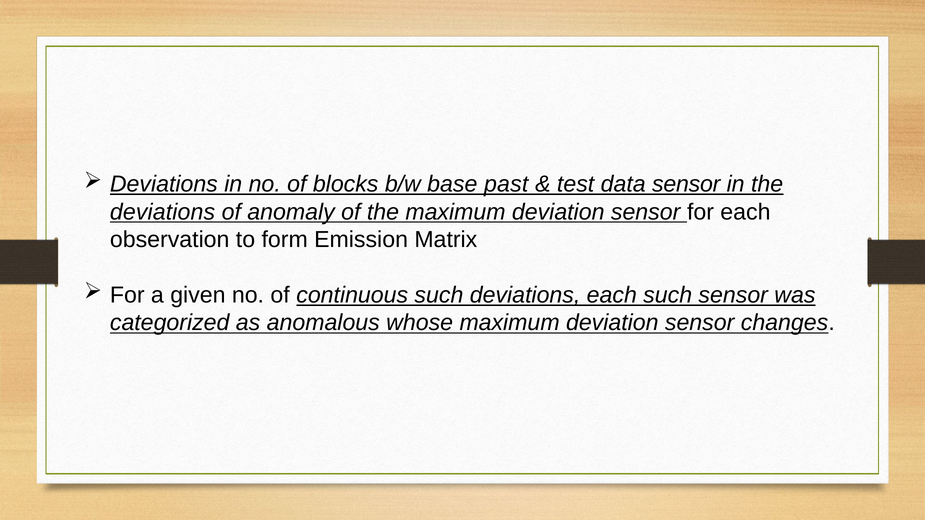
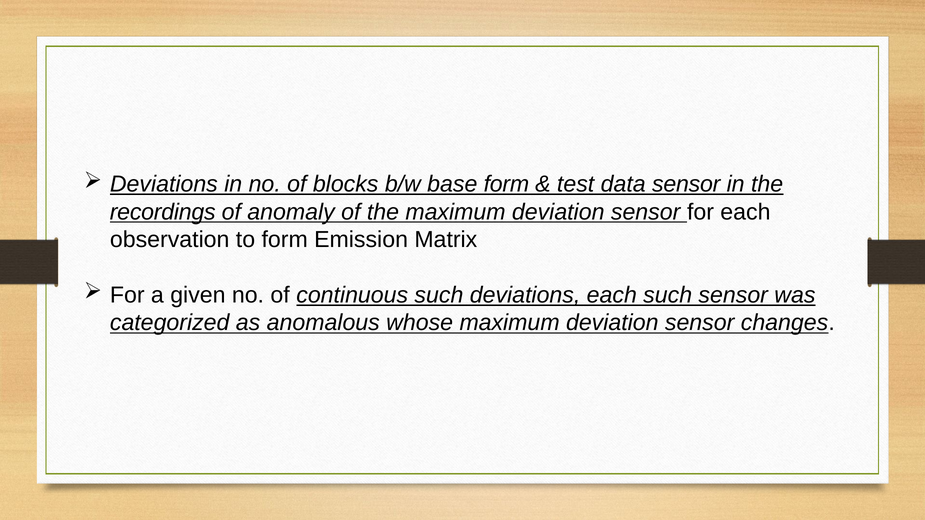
base past: past -> form (506, 184)
deviations: deviations -> recordings (163, 212)
